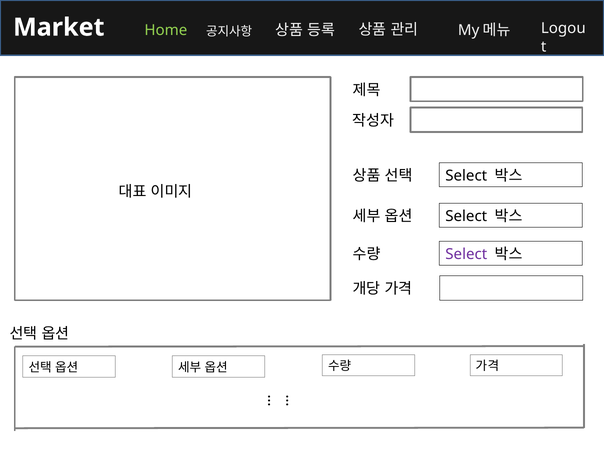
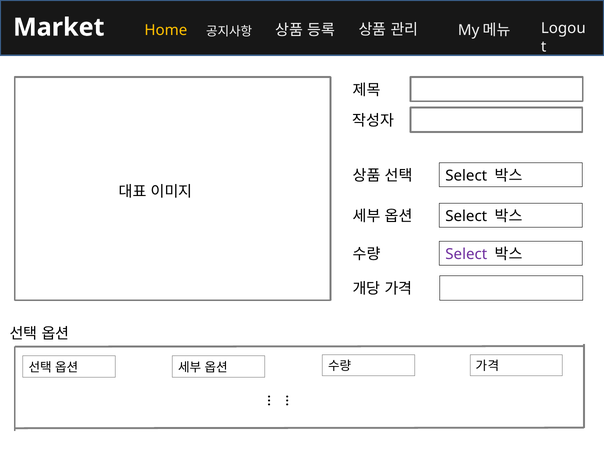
Home colour: light green -> yellow (166, 30)
